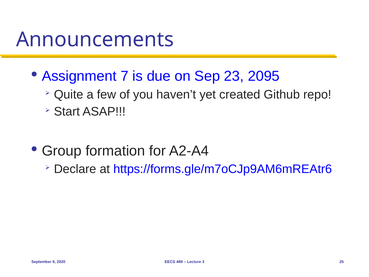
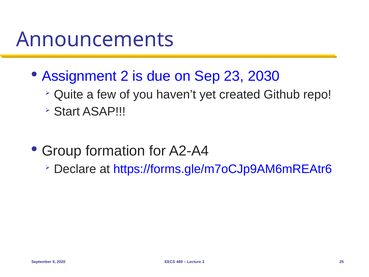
7: 7 -> 2 (125, 76)
2095: 2095 -> 2030 (264, 76)
